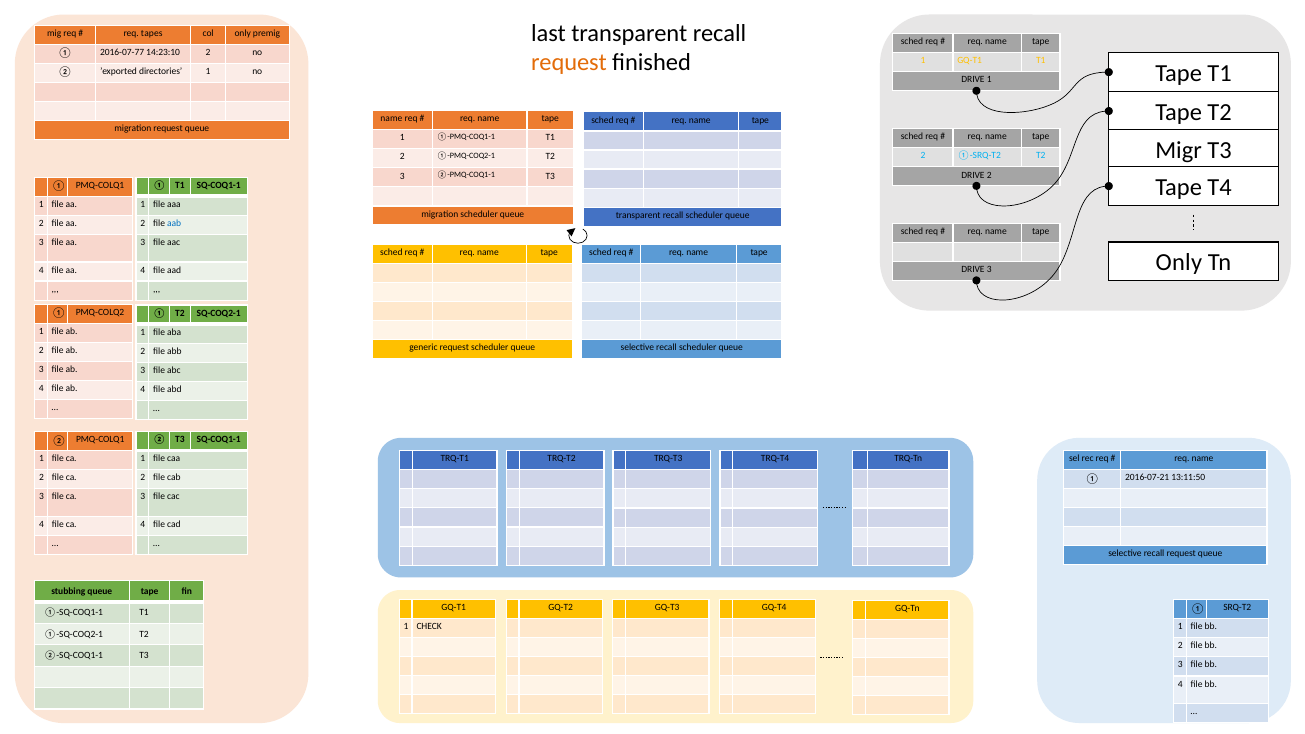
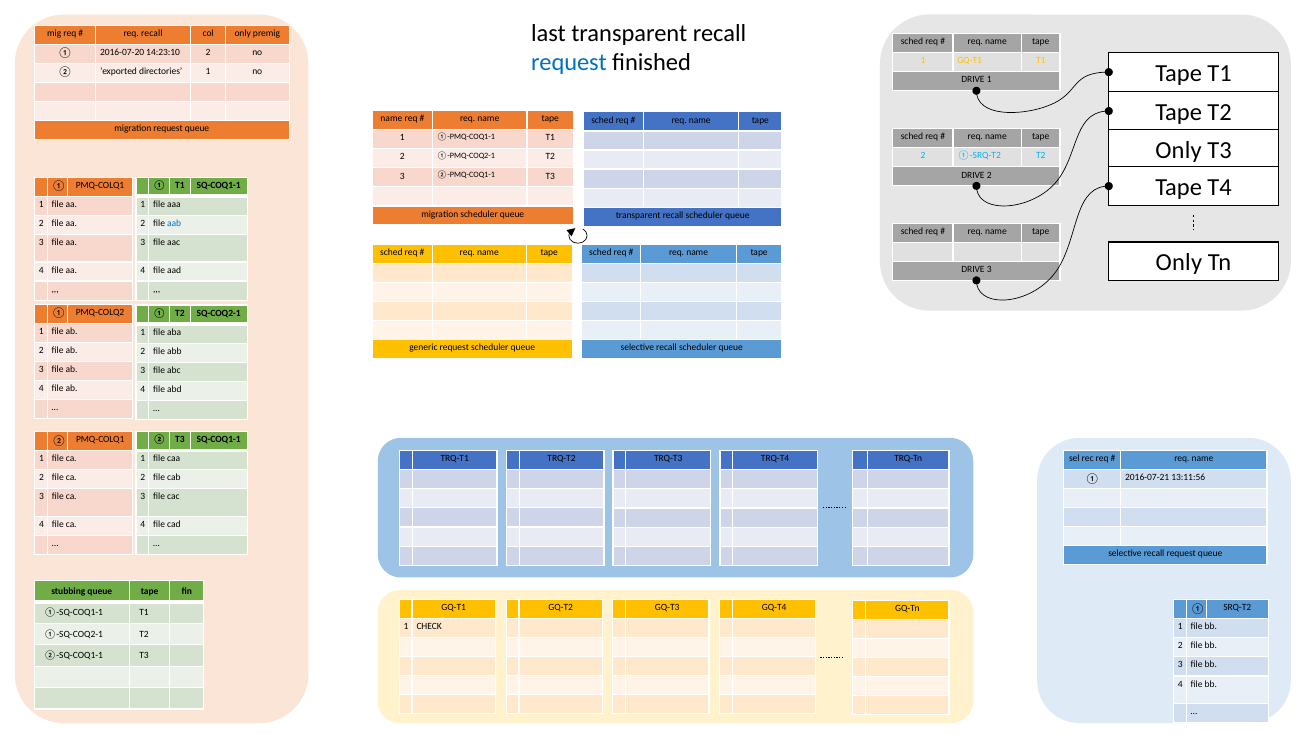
req tapes: tapes -> recall (152, 33)
2016-07-77: 2016-07-77 -> 2016-07-20 (122, 52)
request colour: orange -> blue (569, 63)
Migr: Migr -> Only (1178, 150)
13:11:50: 13:11:50 -> 13:11:56 (1188, 478)
